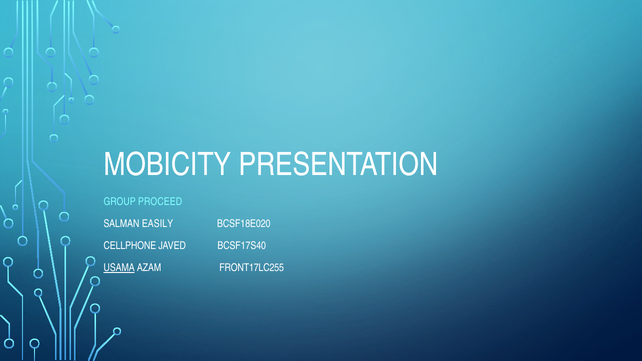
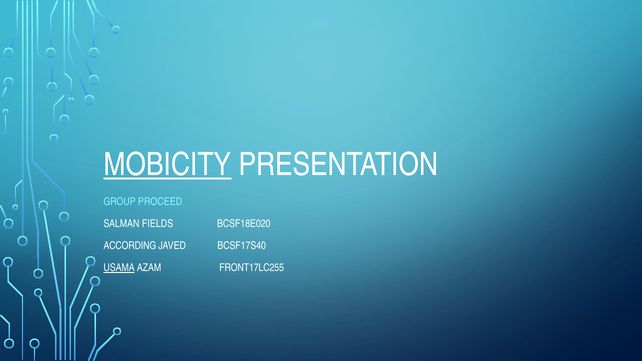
MOBICITY underline: none -> present (167, 165)
EASILY: EASILY -> FIELDS (158, 224)
CELLPHONE: CELLPHONE -> ACCORDING (130, 246)
